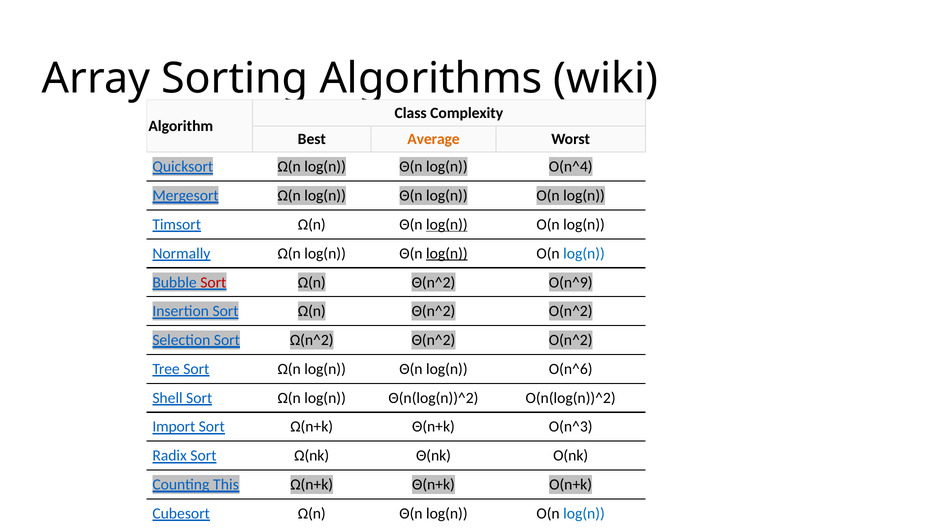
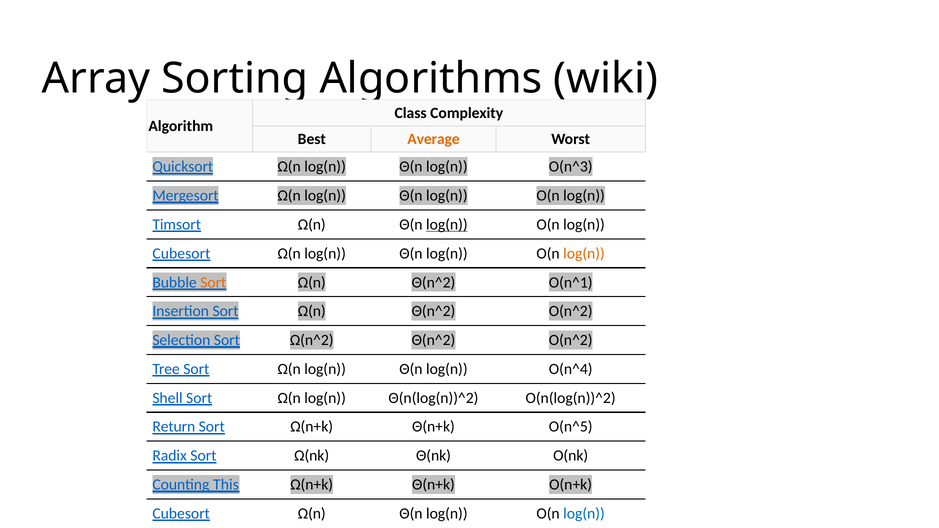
O(n^4: O(n^4 -> O(n^3 (571, 167)
Normally: Normally -> Cubesort (181, 254)
log(n underline: present -> none (447, 254)
log(n colour: blue -> orange (584, 254)
Sort colour: red -> orange (213, 282)
O(n^9: O(n^9 -> O(n^1 (571, 282)
O(n^6: O(n^6 -> O(n^4 (571, 369)
Import: Import -> Return (174, 427)
O(n^3: O(n^3 -> O(n^5 (571, 427)
